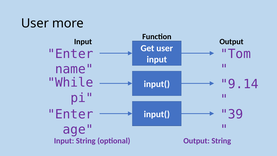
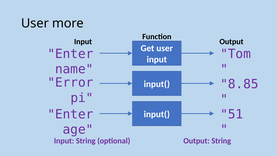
While: While -> Error (70, 82)
9.14: 9.14 -> 8.85 (239, 84)
39: 39 -> 51 (232, 114)
